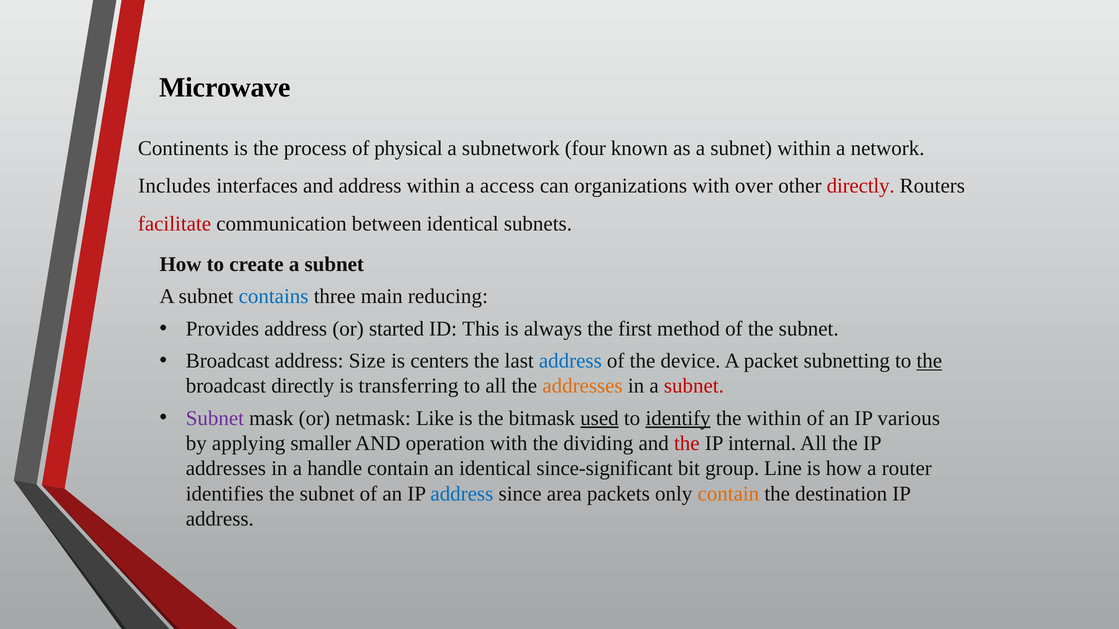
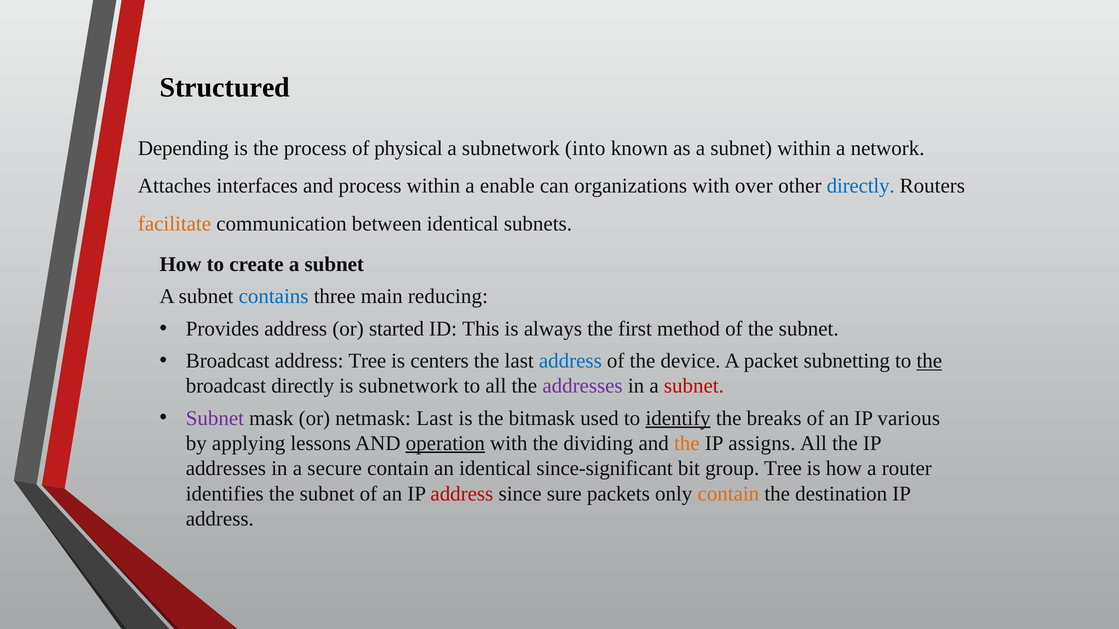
Microwave: Microwave -> Structured (225, 87)
Continents: Continents -> Depending (183, 148)
four: four -> into (585, 148)
Includes: Includes -> Attaches (175, 186)
and address: address -> process (370, 186)
access: access -> enable (507, 186)
directly colour: red -> blue (861, 186)
facilitate colour: red -> orange (175, 224)
address Size: Size -> Tree (367, 361)
is transferring: transferring -> subnetwork (409, 386)
addresses colour: orange -> purple (583, 386)
netmask Like: Like -> Last (435, 418)
used underline: present -> none (599, 418)
the within: within -> breaks (774, 418)
smaller: smaller -> lessons (321, 444)
operation underline: none -> present (445, 444)
the colour: red -> orange (687, 444)
internal: internal -> assigns (762, 444)
handle: handle -> secure (335, 469)
group Line: Line -> Tree (783, 469)
address colour: blue -> red (462, 494)
area: area -> sure (564, 494)
